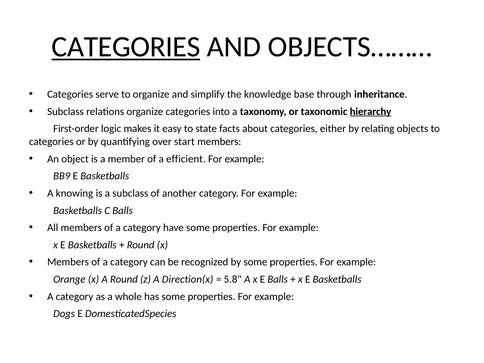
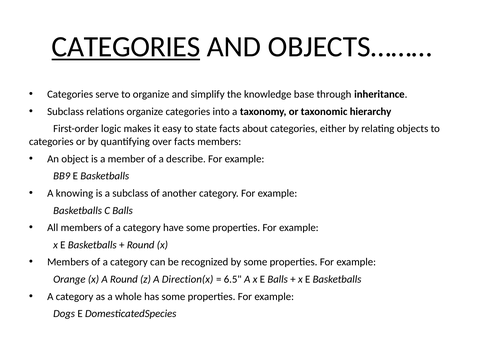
hierarchy underline: present -> none (371, 112)
over start: start -> facts (184, 142)
efficient: efficient -> describe (186, 159)
5.8: 5.8 -> 6.5 (233, 279)
